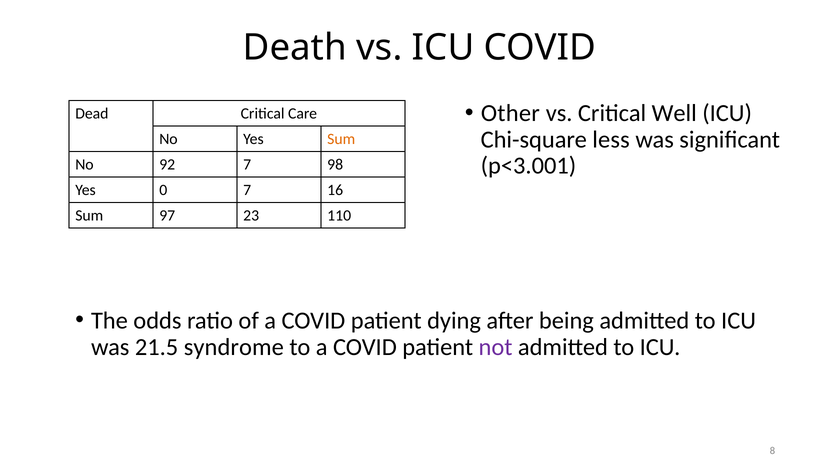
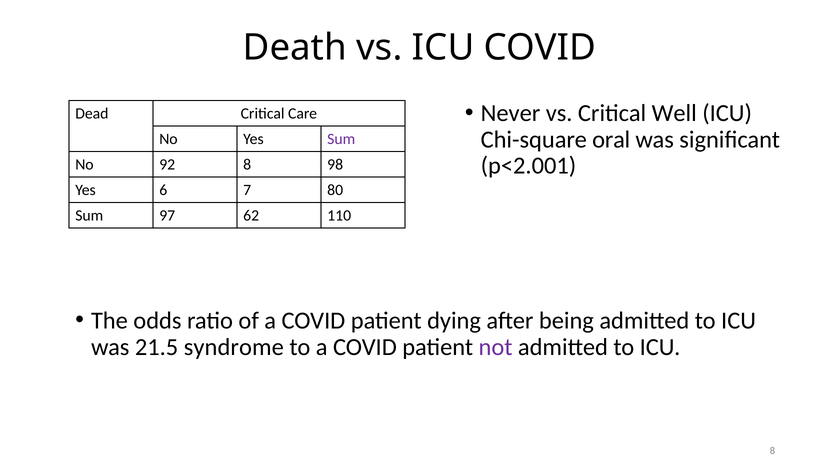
Other: Other -> Never (510, 113)
less: less -> oral (611, 139)
Sum colour: orange -> purple (341, 139)
p<3.001: p<3.001 -> p<2.001 (528, 166)
92 7: 7 -> 8 (247, 164)
0: 0 -> 6 (163, 190)
16: 16 -> 80 (335, 190)
23: 23 -> 62 (251, 215)
